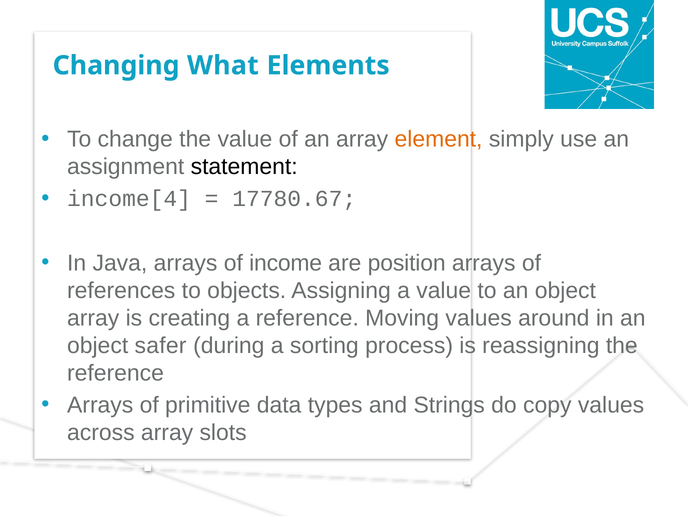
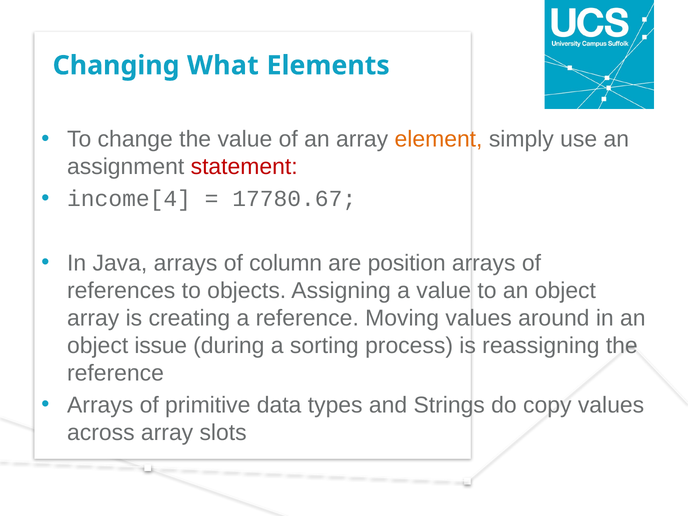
statement colour: black -> red (244, 167)
income: income -> column (286, 263)
safer: safer -> issue (161, 346)
